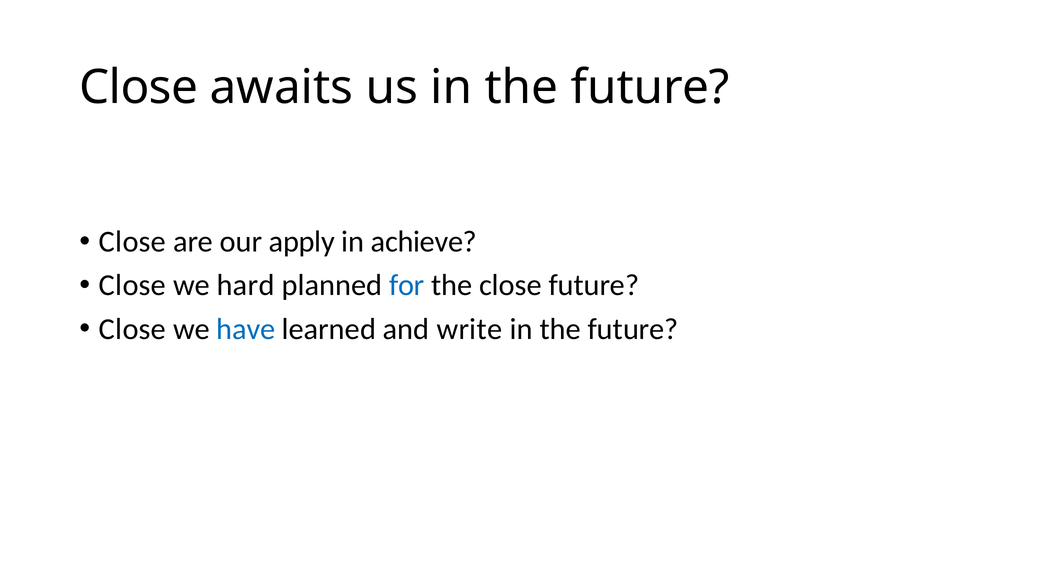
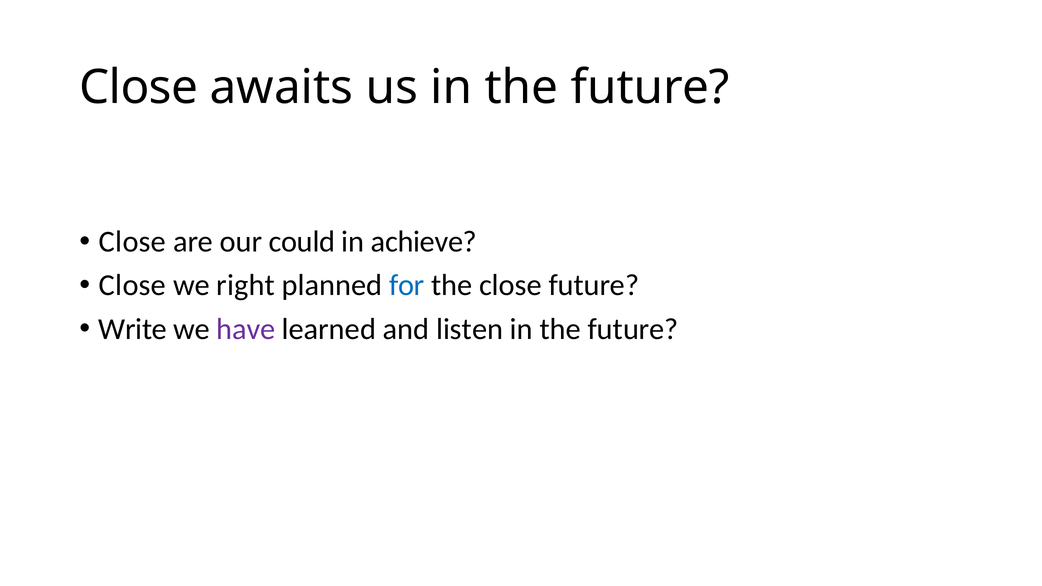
apply: apply -> could (302, 242)
hard: hard -> right (246, 285)
Close: Close -> Write (133, 329)
have colour: blue -> purple (246, 329)
write: write -> listen (470, 329)
